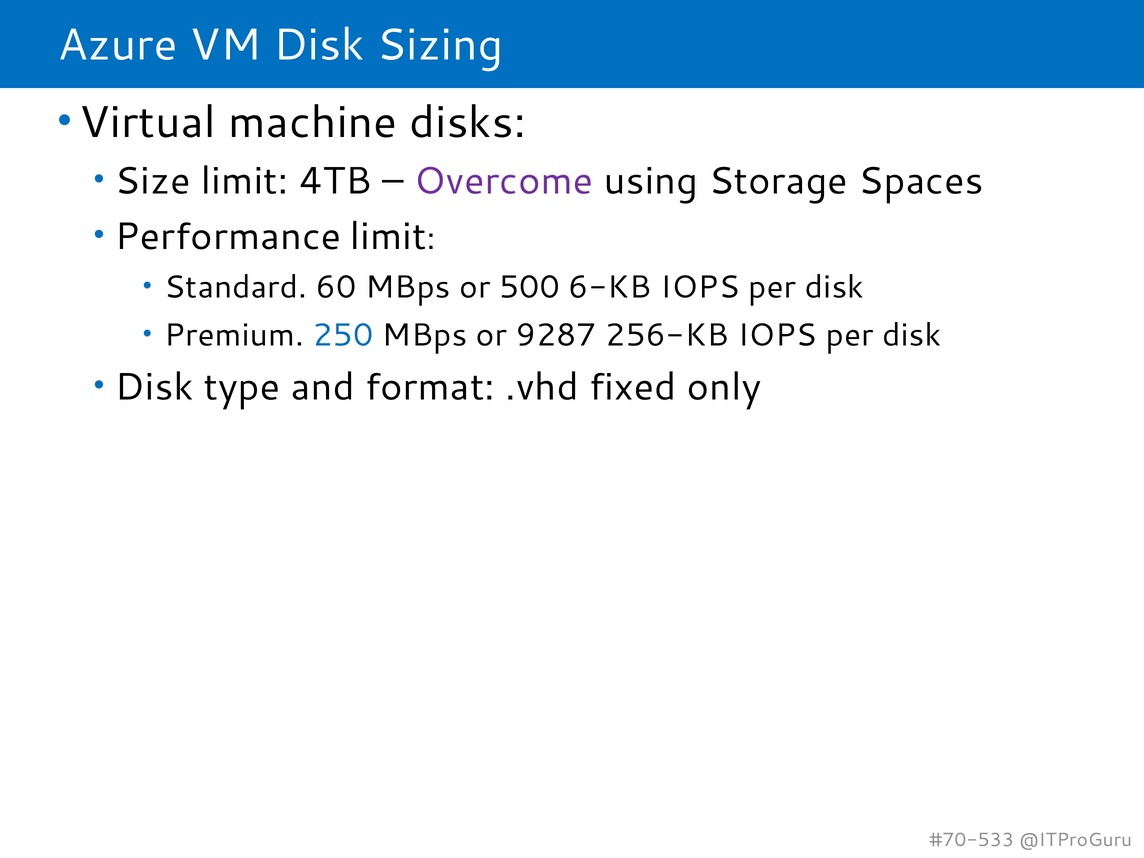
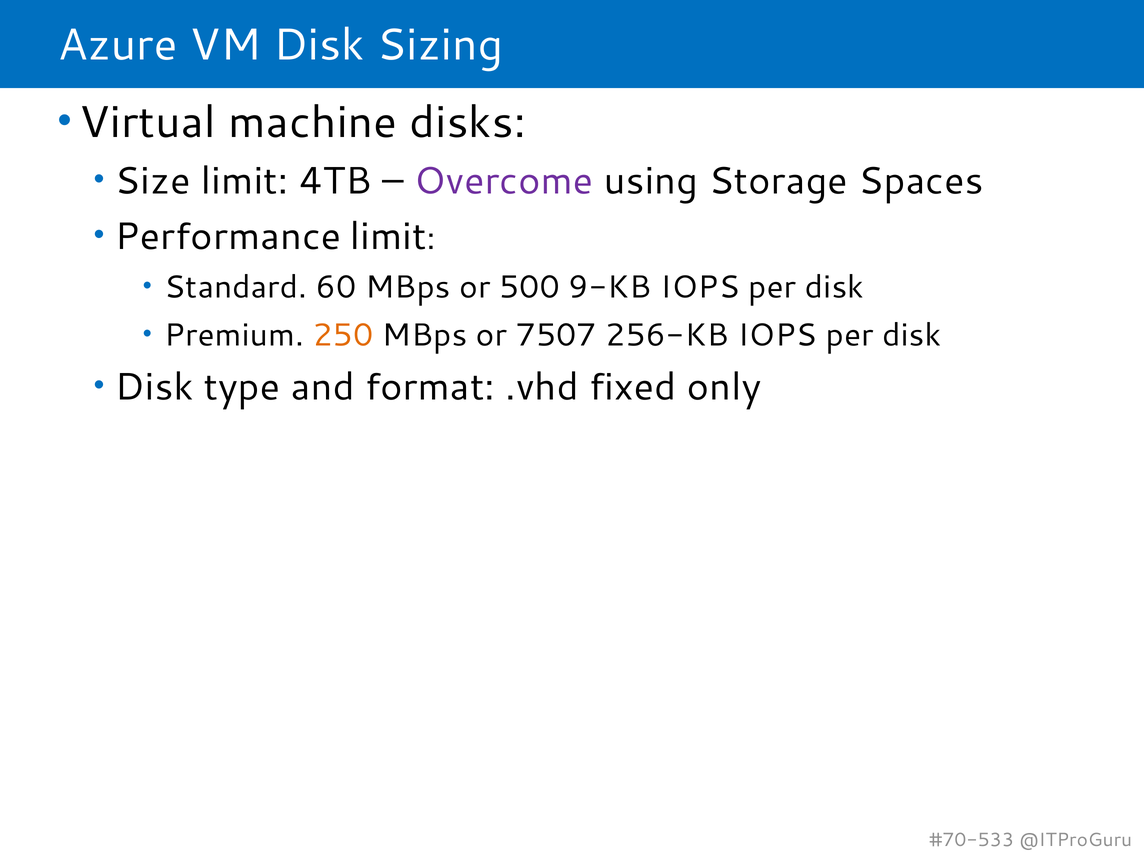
6-KB: 6-KB -> 9-KB (610, 287)
250 colour: blue -> orange (343, 335)
9287: 9287 -> 7507 (556, 335)
